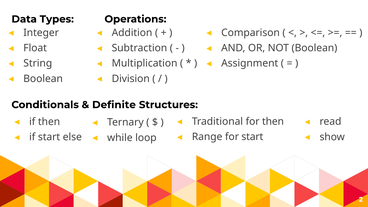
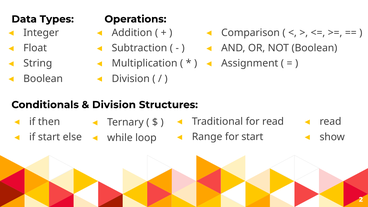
Definite: Definite -> Division (114, 105)
for then: then -> read (273, 121)
